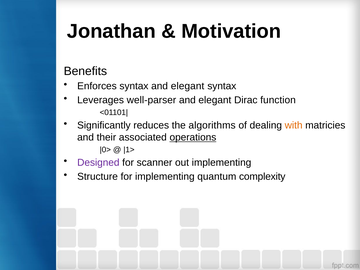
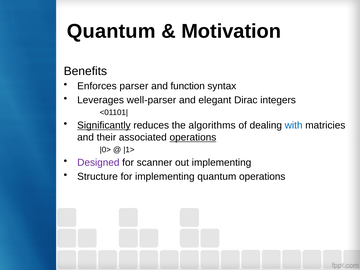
Jonathan: Jonathan -> Quantum (111, 31)
Enforces syntax: syntax -> parser (134, 86)
elegant: elegant -> function (188, 86)
function: function -> integers (278, 100)
Significantly underline: none -> present (104, 125)
with colour: orange -> blue (294, 125)
quantum complexity: complexity -> operations (262, 177)
